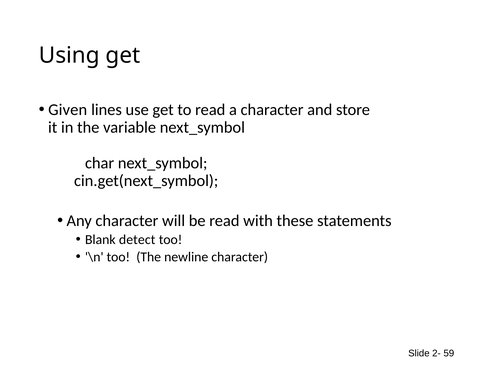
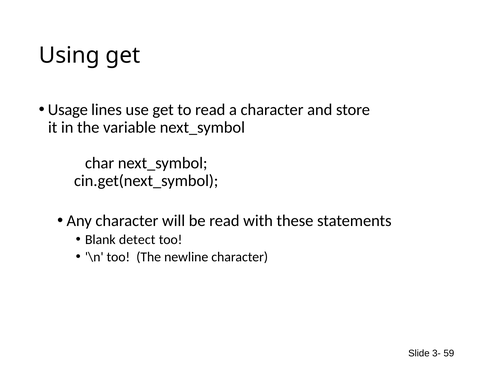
Given: Given -> Usage (68, 110)
2-: 2- -> 3- (436, 353)
